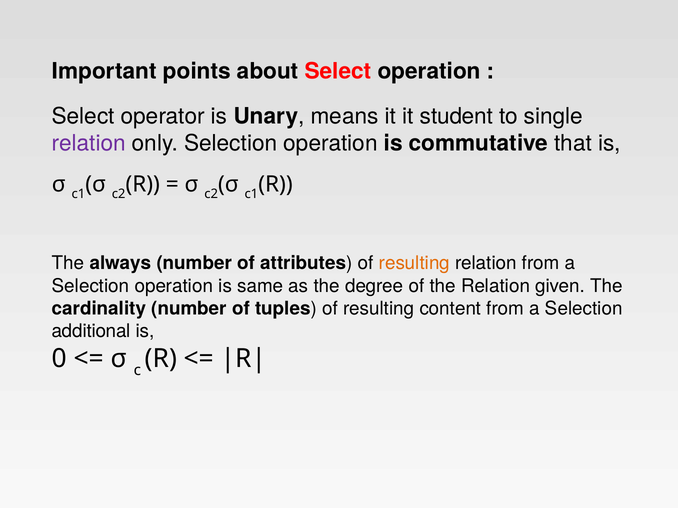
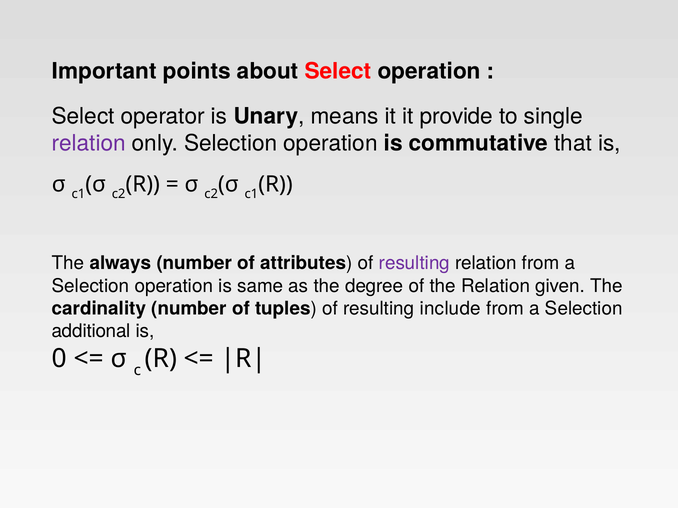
student: student -> provide (456, 117)
resulting colour: orange -> purple (414, 264)
content: content -> include (450, 309)
